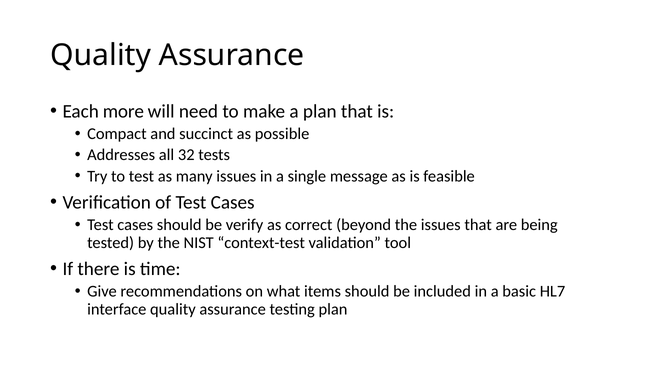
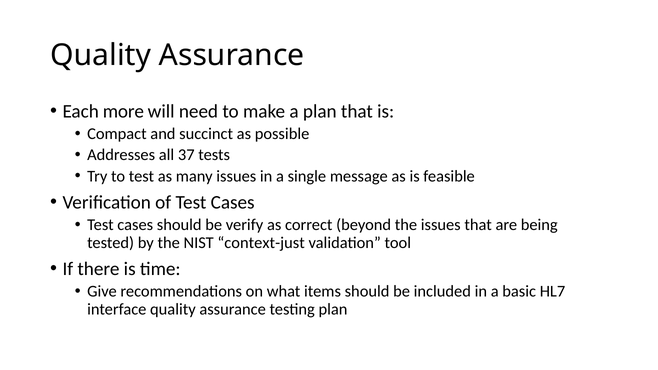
32: 32 -> 37 (186, 155)
context-test: context-test -> context-just (261, 243)
